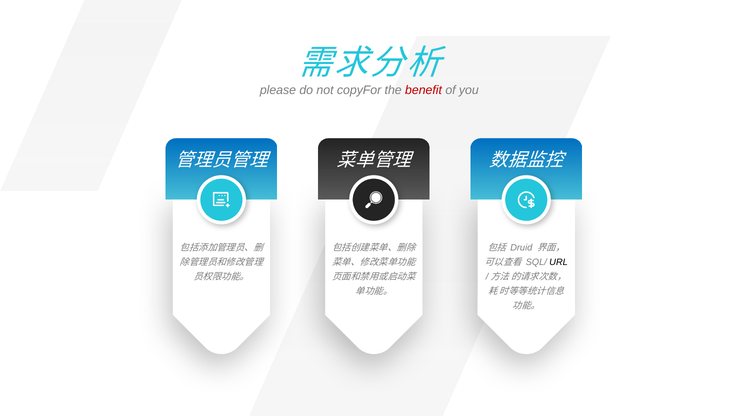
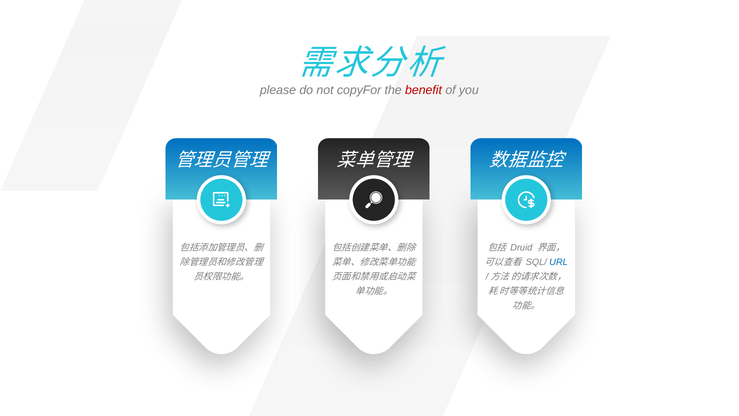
URL colour: black -> blue (559, 262)
